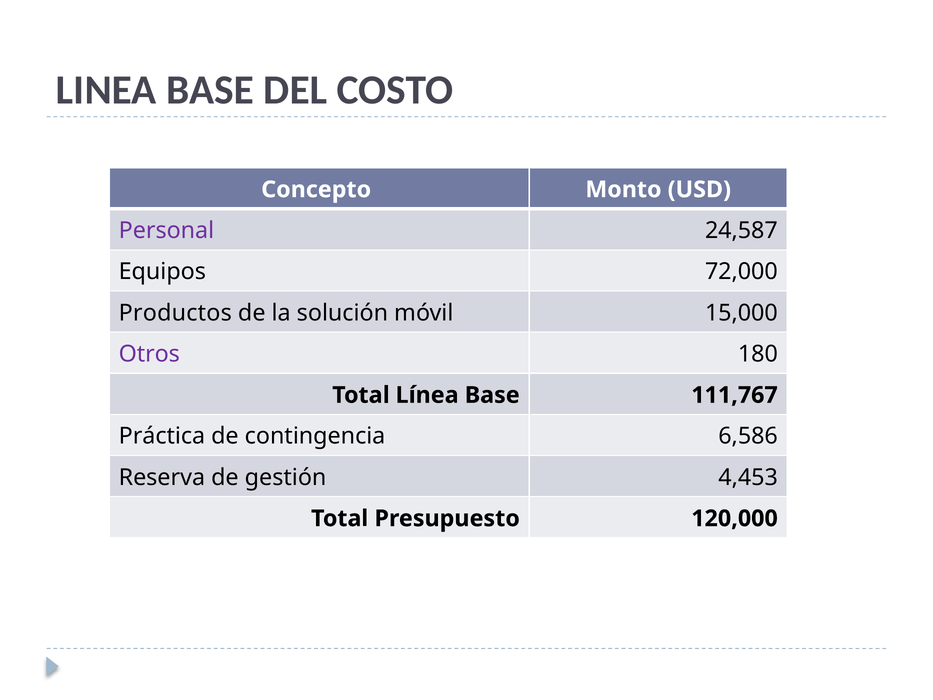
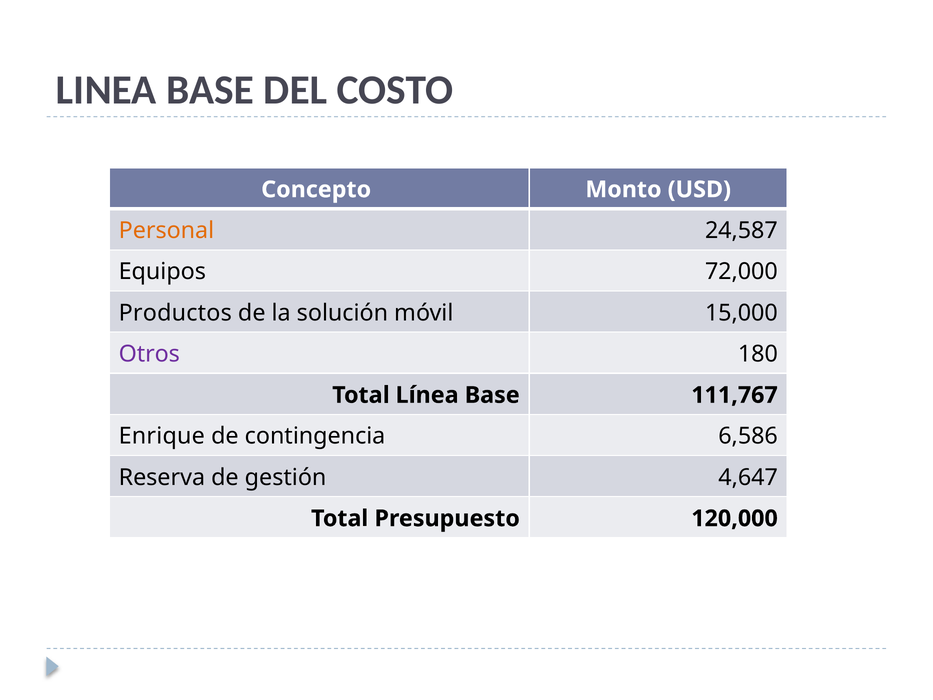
Personal colour: purple -> orange (166, 231)
Práctica: Práctica -> Enrique (162, 436)
4,453: 4,453 -> 4,647 (748, 477)
